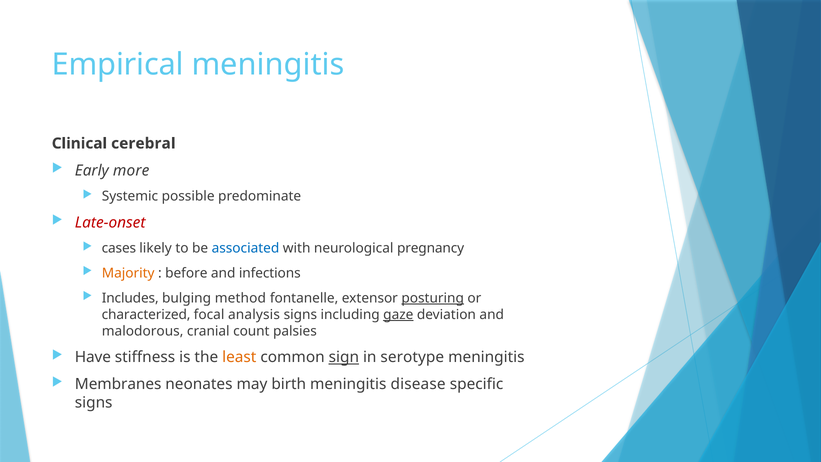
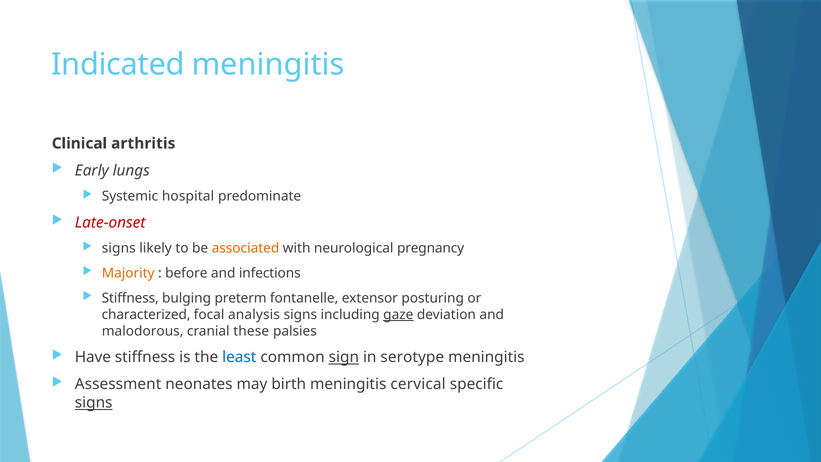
Empirical: Empirical -> Indicated (118, 65)
cerebral: cerebral -> arthritis (143, 143)
more: more -> lungs (131, 170)
possible: possible -> hospital (188, 196)
cases: cases -> signs (119, 248)
associated colour: blue -> orange (245, 248)
Includes: Includes -> Stiffness (130, 298)
method: method -> preterm (241, 298)
posturing underline: present -> none (433, 298)
count: count -> these (251, 331)
least colour: orange -> blue (239, 357)
Membranes: Membranes -> Assessment (118, 384)
disease: disease -> cervical (418, 384)
signs underline: none -> present (94, 403)
